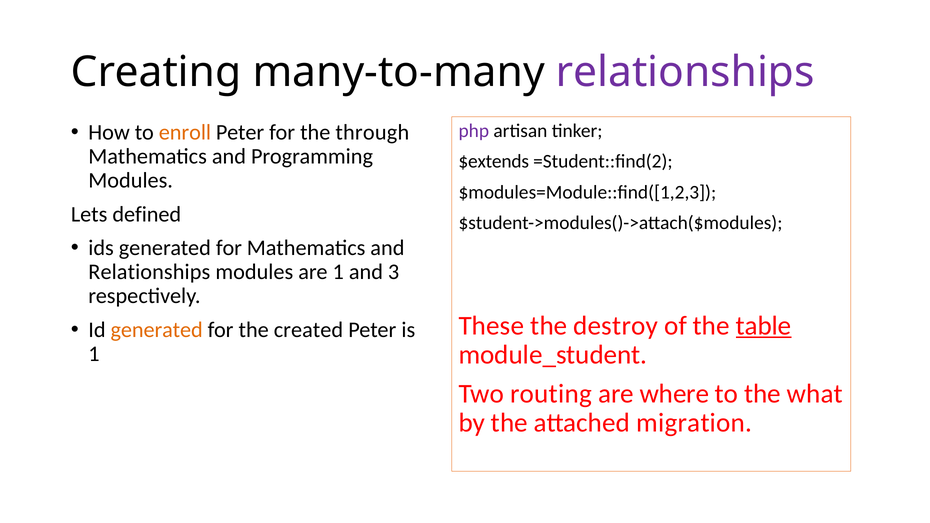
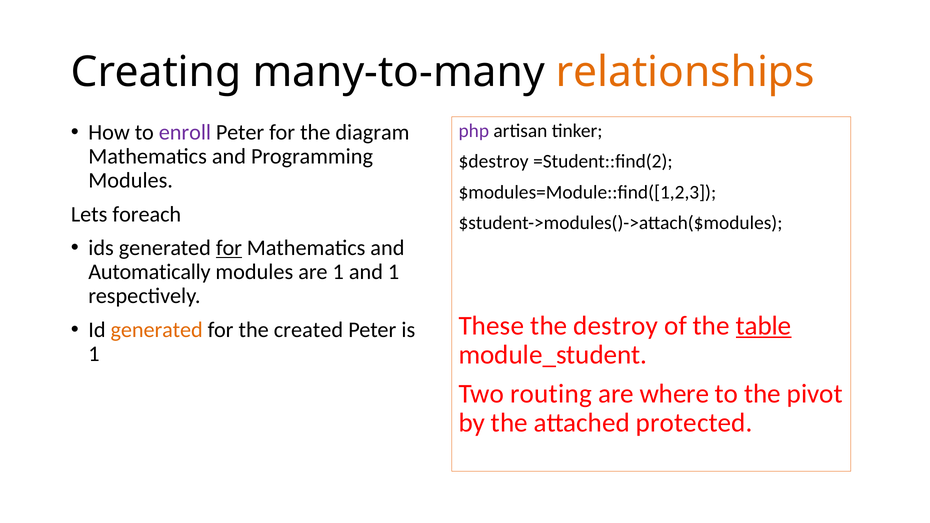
relationships colour: purple -> orange (685, 72)
enroll colour: orange -> purple (185, 132)
through: through -> diagram (372, 132)
$extends: $extends -> $destroy (494, 162)
defined: defined -> foreach (147, 214)
for underline: none -> present (229, 248)
Relationships: Relationships -> Automatically (149, 272)
and 3: 3 -> 1 (394, 272)
what: what -> pivot (815, 394)
migration: migration -> protected (694, 423)
